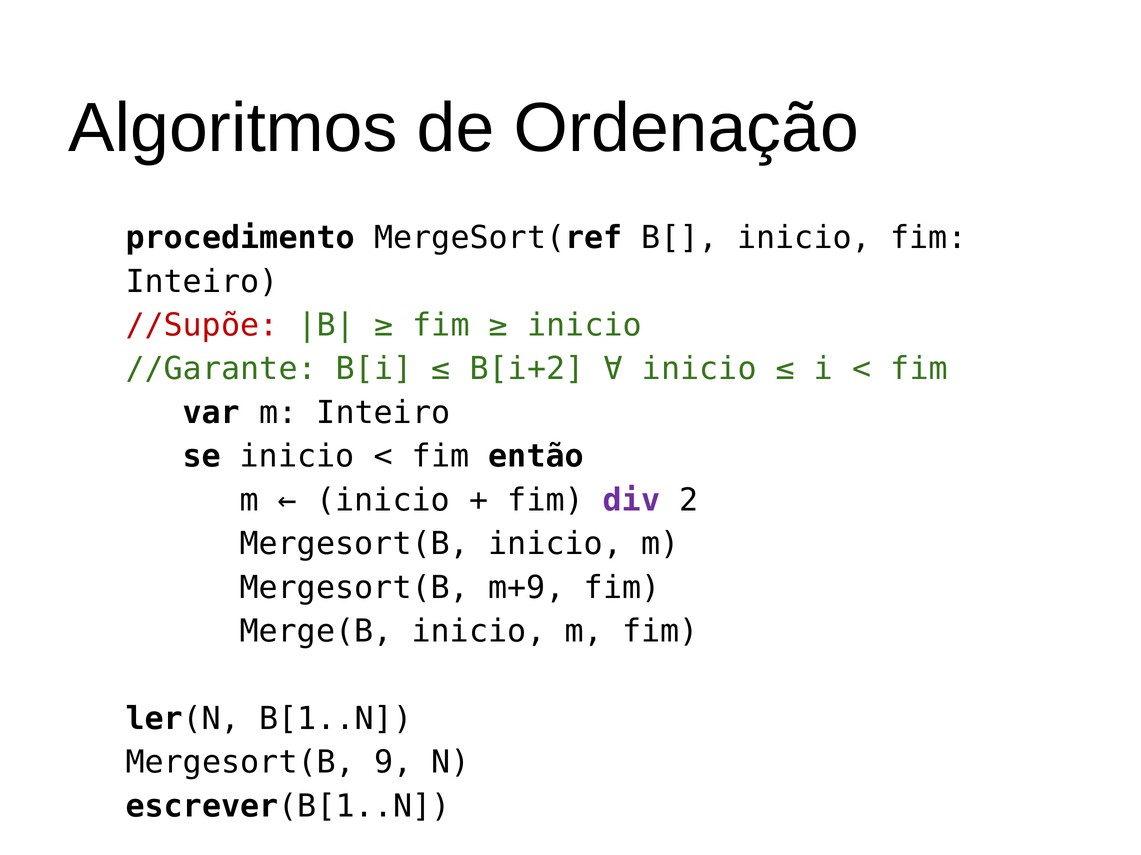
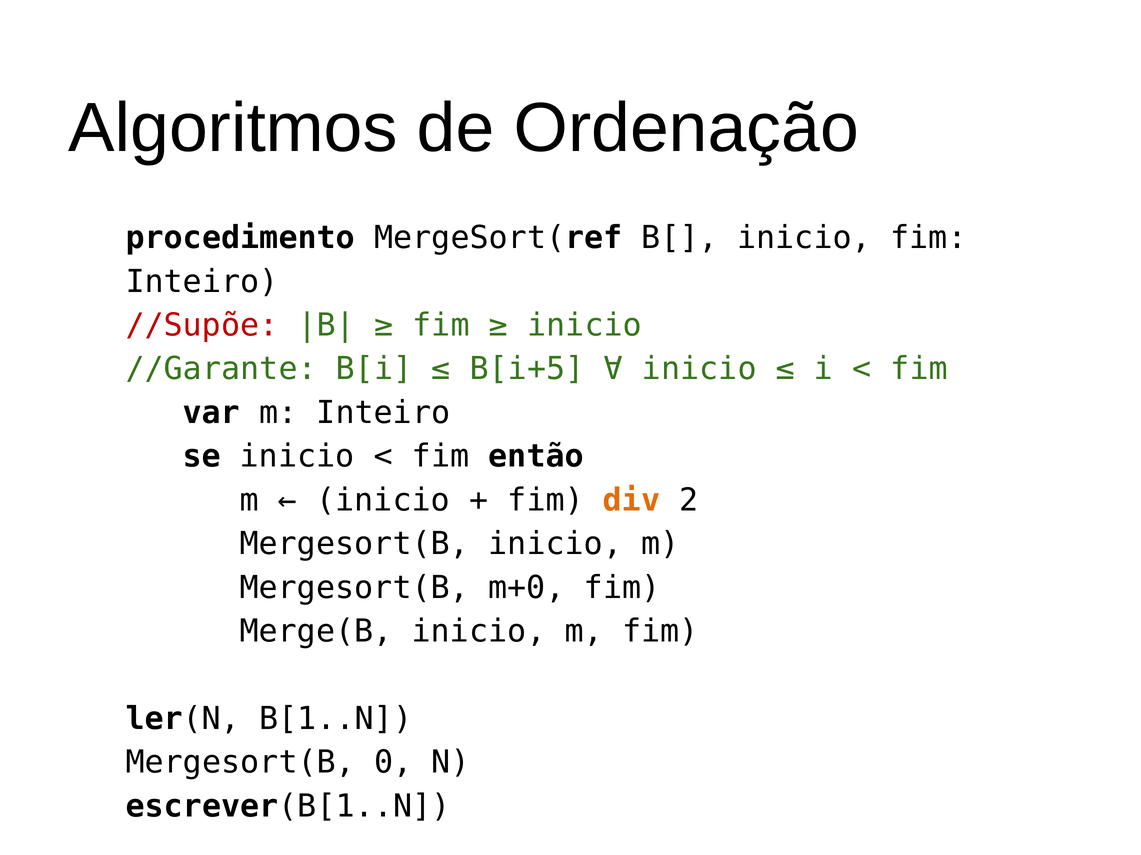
B[i+2: B[i+2 -> B[i+5 (527, 369)
div colour: purple -> orange (632, 501)
m+9: m+9 -> m+0 (526, 588)
9: 9 -> 0 (393, 763)
